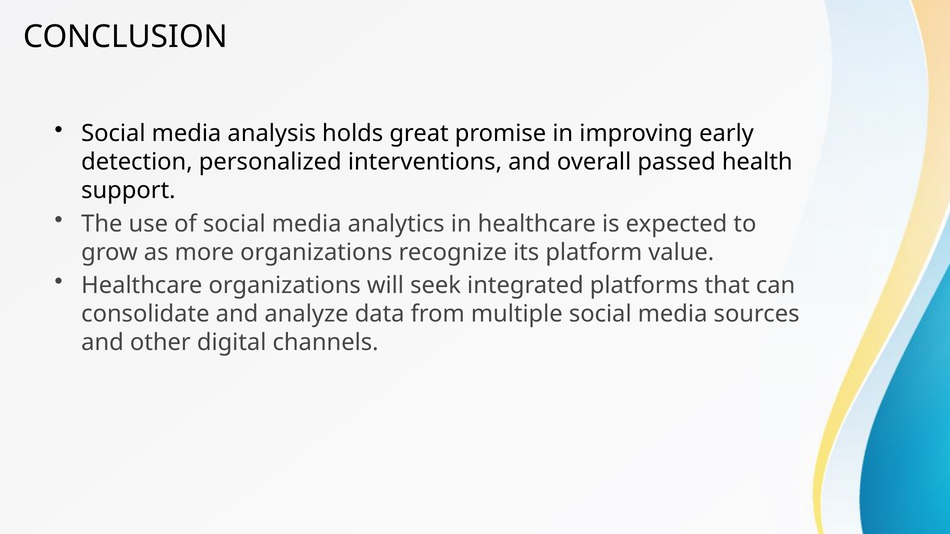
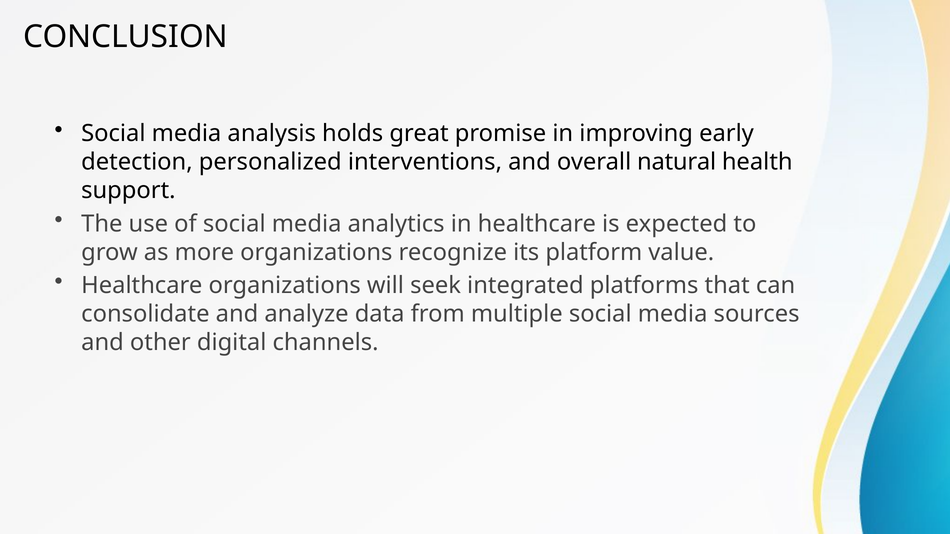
passed: passed -> natural (677, 162)
